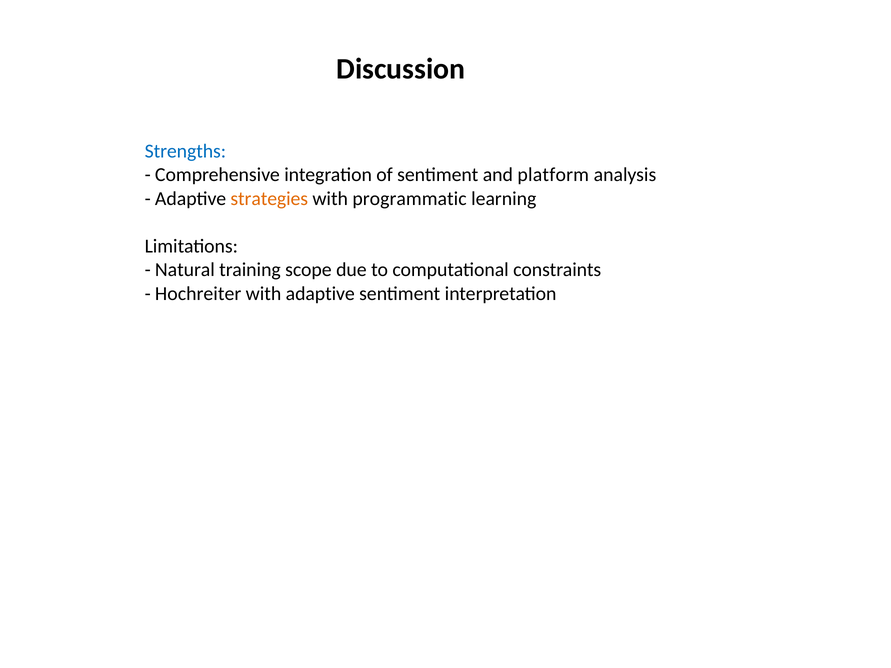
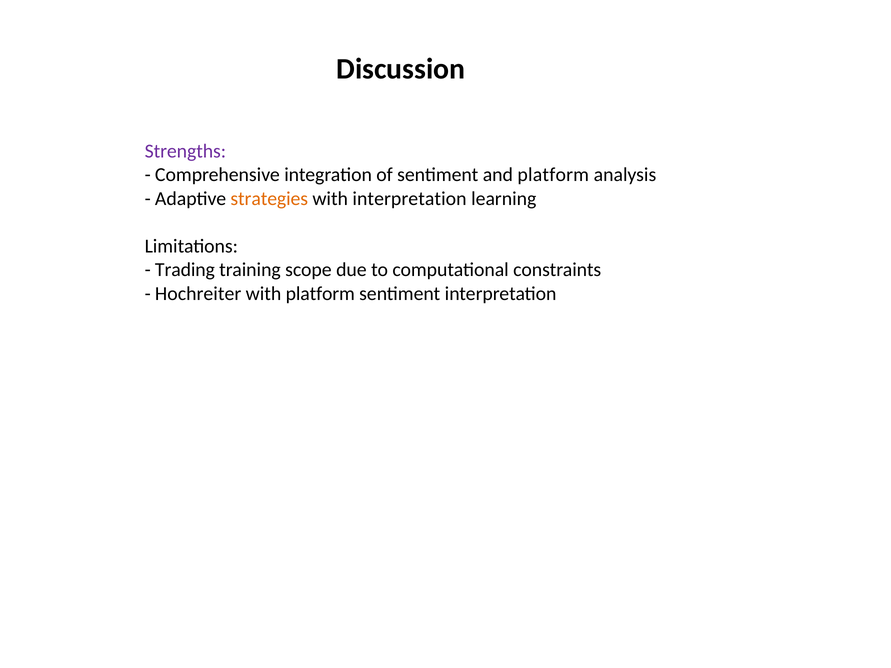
Strengths colour: blue -> purple (185, 151)
with programmatic: programmatic -> interpretation (410, 199)
Natural: Natural -> Trading (185, 270)
with adaptive: adaptive -> platform (320, 294)
